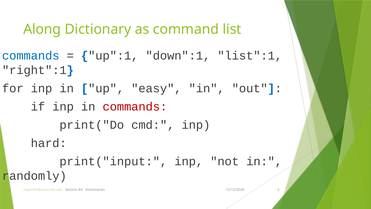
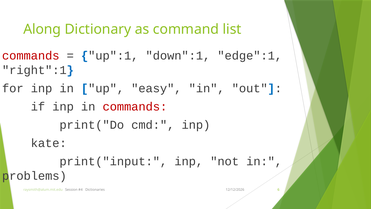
commands colour: blue -> red (31, 56)
list":1: list":1 -> edge":1 (250, 56)
hard: hard -> kate (49, 143)
randomly: randomly -> problems (34, 176)
